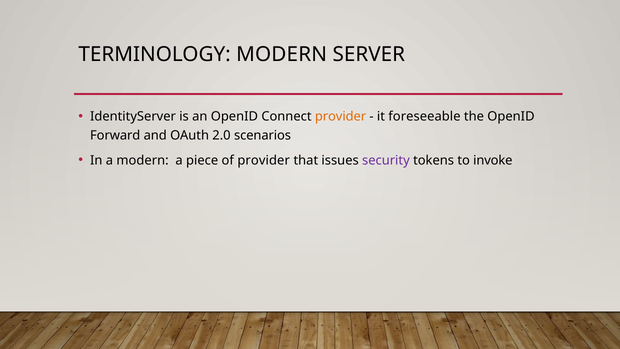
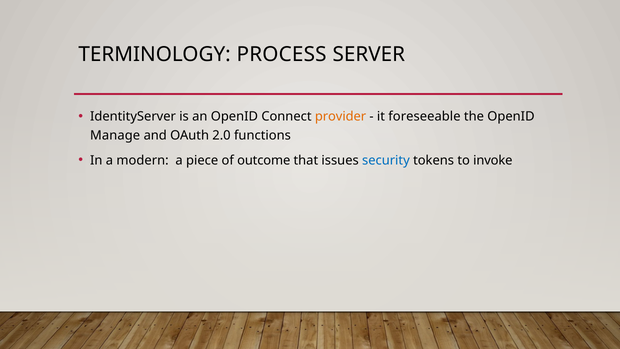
TERMINOLOGY MODERN: MODERN -> PROCESS (282, 54)
Forward: Forward -> Manage (115, 135)
scenarios: scenarios -> functions (262, 135)
of provider: provider -> outcome (264, 160)
security colour: purple -> blue (386, 160)
